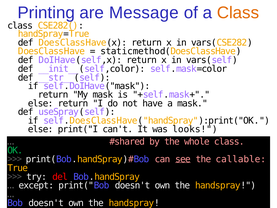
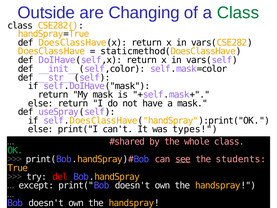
Printing: Printing -> Outside (46, 13)
Message: Message -> Changing (144, 13)
Class colour: orange -> green (238, 13)
looks: looks -> types (195, 129)
callable: callable -> students (241, 159)
